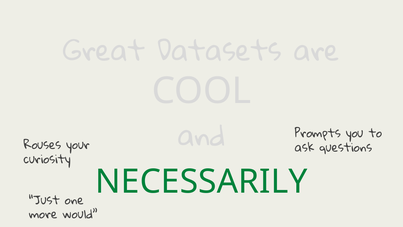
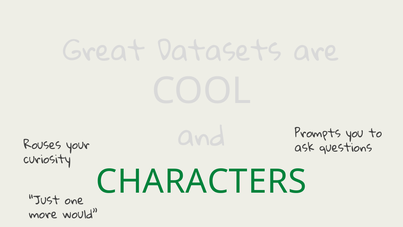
NECESSARILY: NECESSARILY -> CHARACTERS (201, 181)
